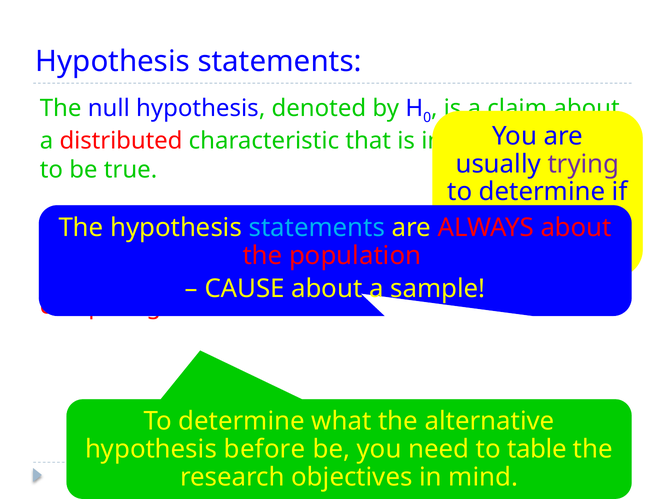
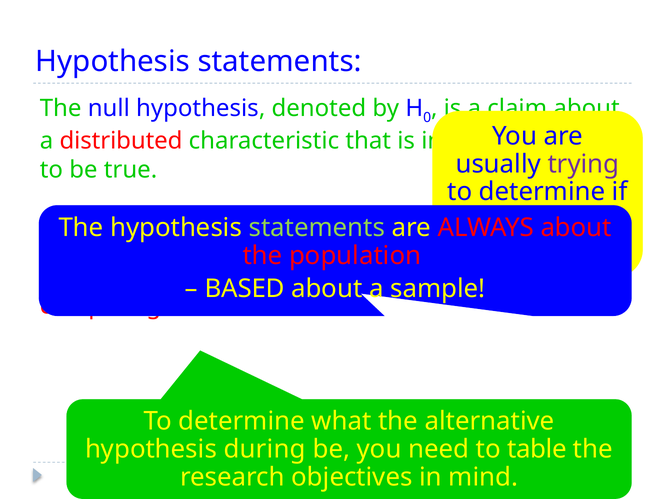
statements colour: light blue -> light green (317, 228)
CAUSE: CAUSE -> BASED (245, 289)
before: before -> during (265, 449)
